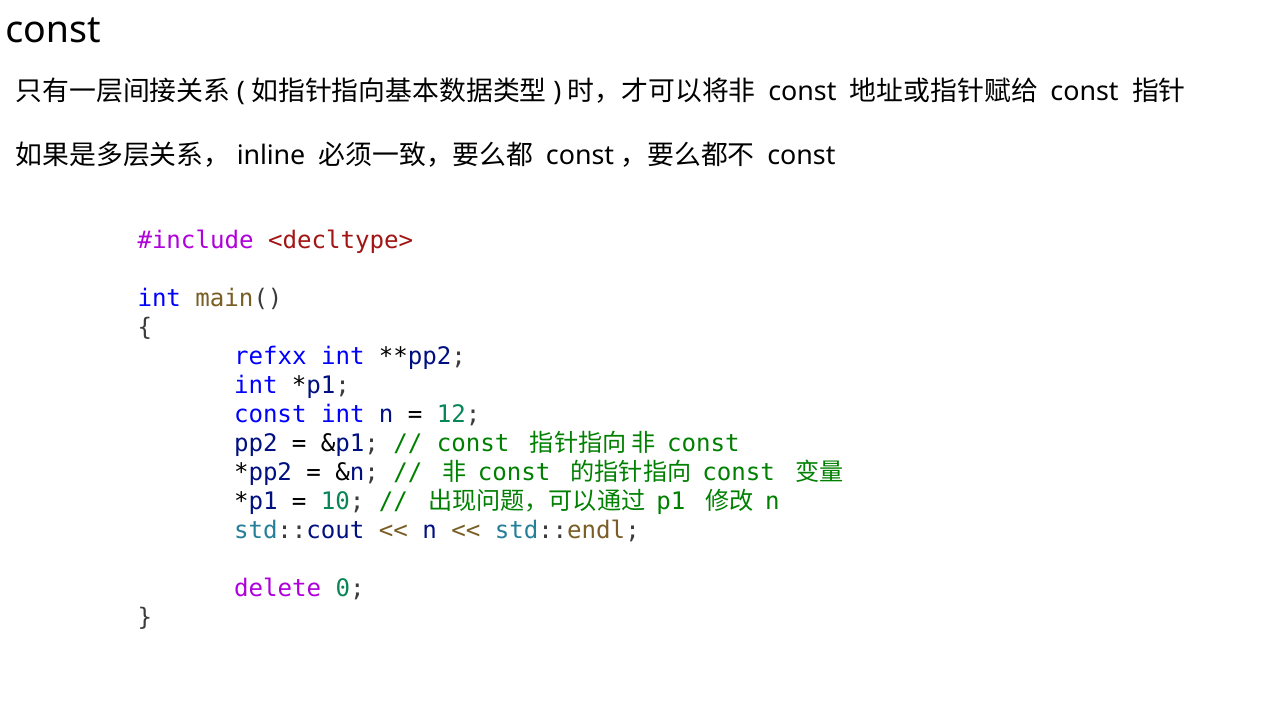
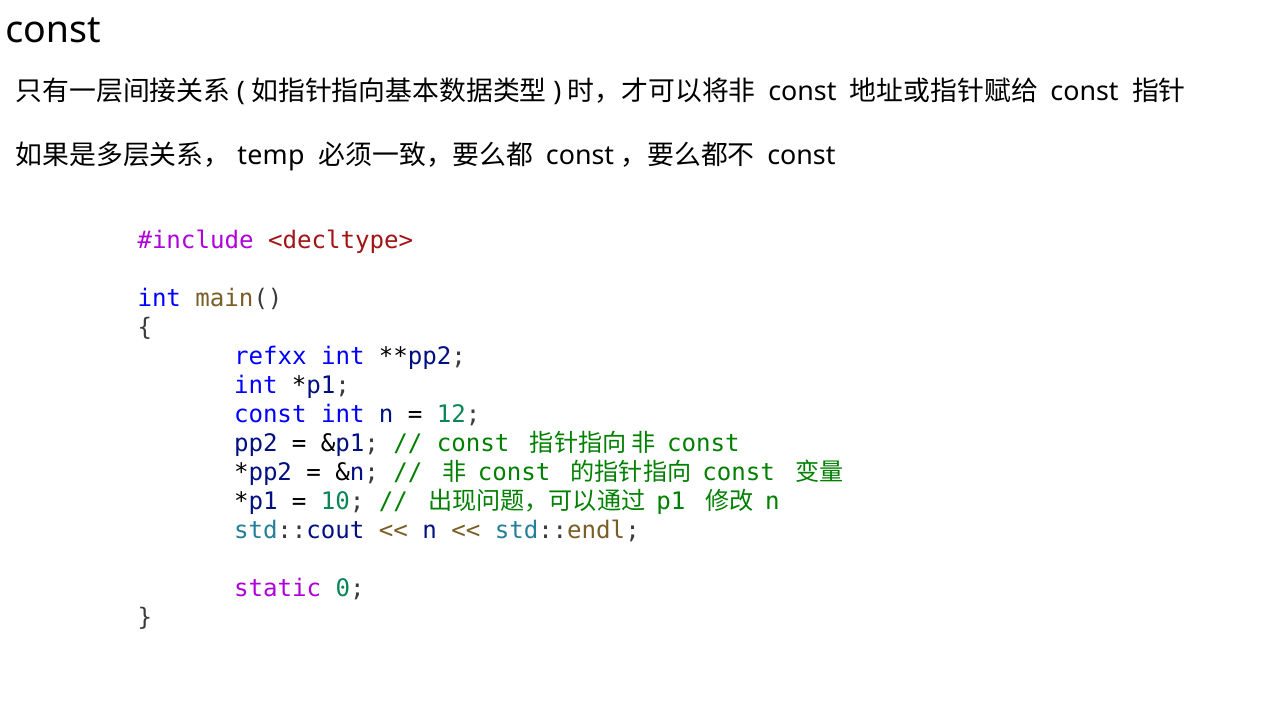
inline: inline -> temp (271, 156)
delete: delete -> static (278, 588)
